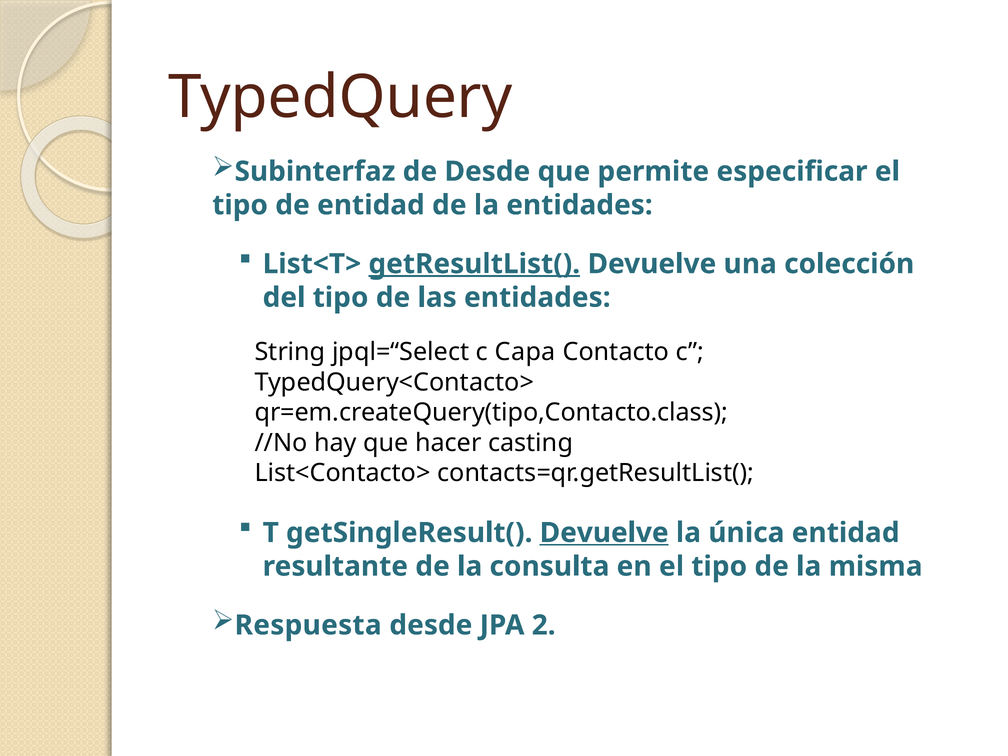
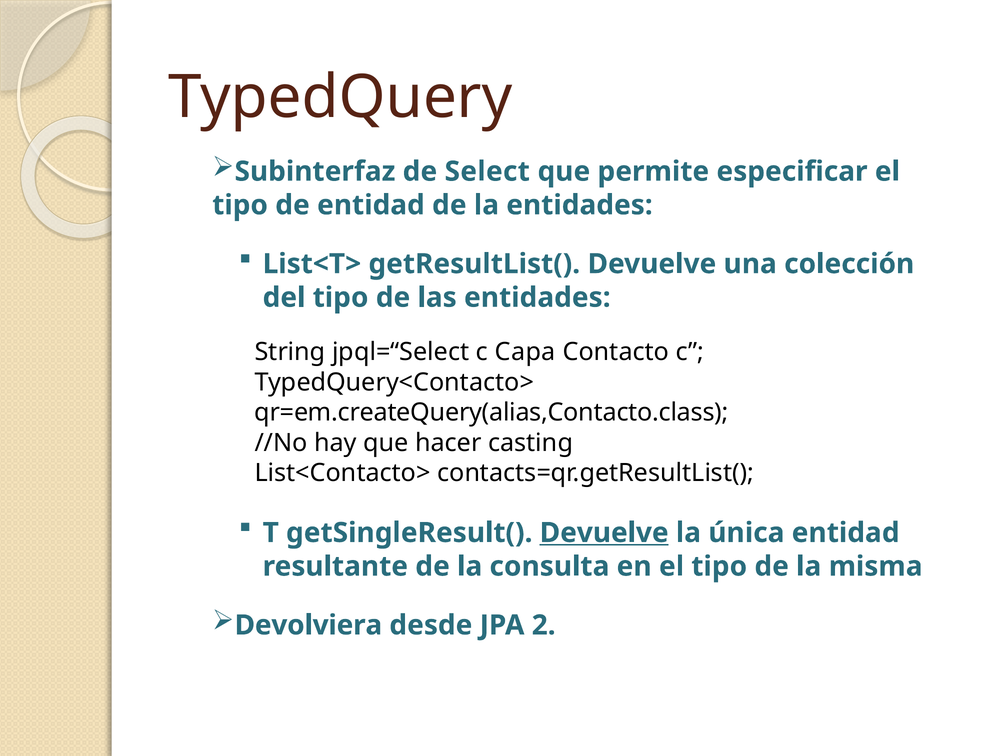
de Desde: Desde -> Select (487, 171)
getResultList( underline: present -> none (474, 264)
qr=em.createQuery(tipo,Contacto.class: qr=em.createQuery(tipo,Contacto.class -> qr=em.createQuery(alias,Contacto.class (491, 413)
Respuesta: Respuesta -> Devolviera (308, 625)
